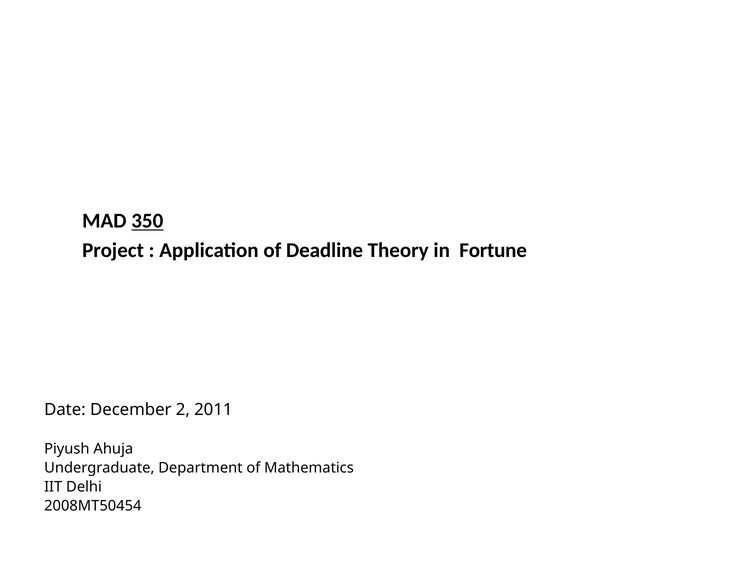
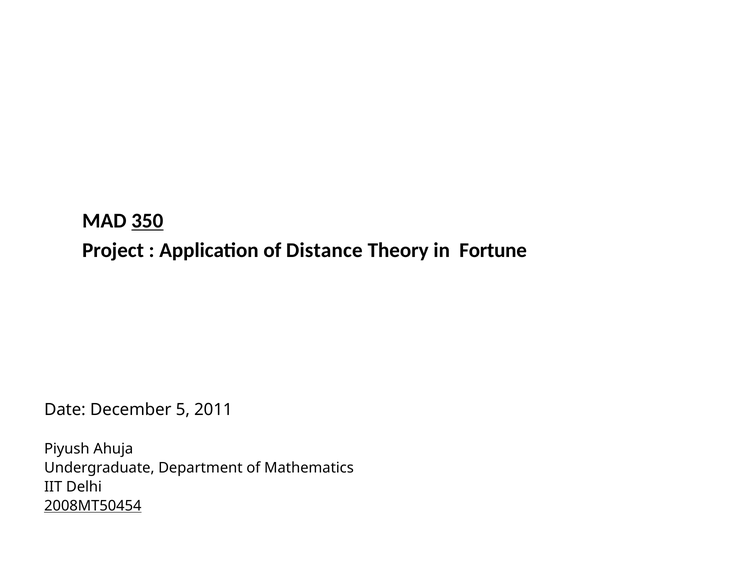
Deadline: Deadline -> Distance (324, 250)
2: 2 -> 5 (183, 410)
2008MT50454 underline: none -> present (93, 506)
